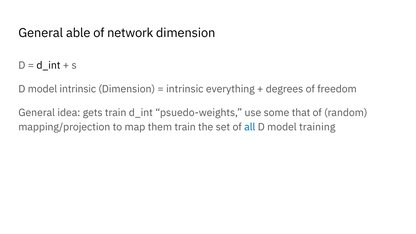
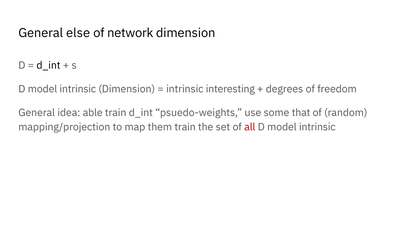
able: able -> else (78, 33)
everything: everything -> interesting (230, 89)
gets: gets -> able (93, 113)
all colour: blue -> red (250, 127)
training: training -> intrinsic (317, 127)
